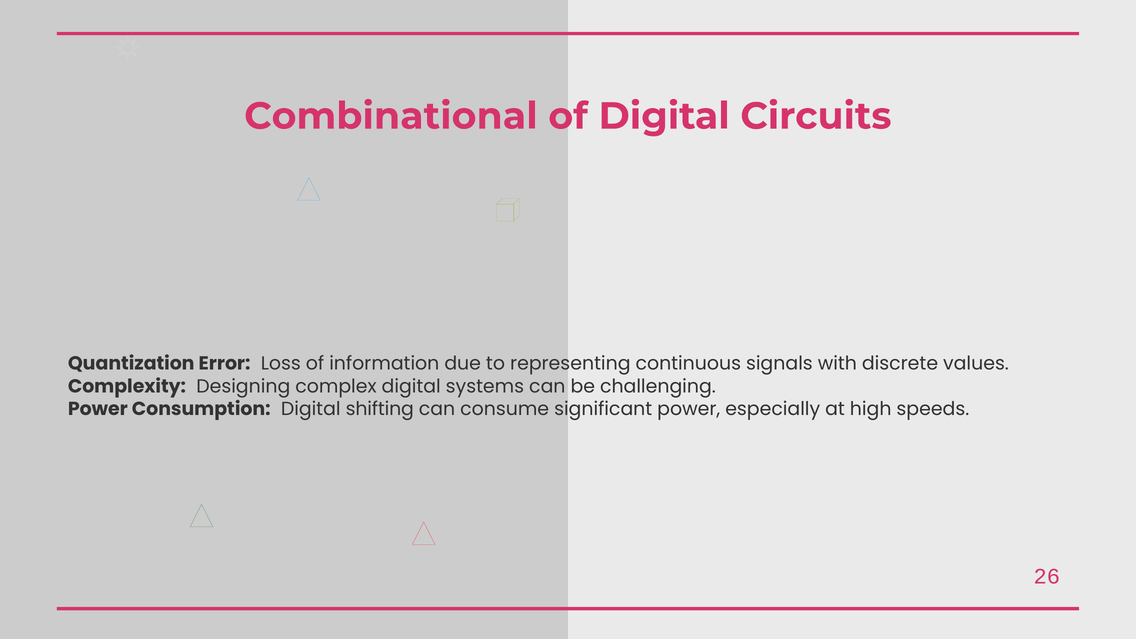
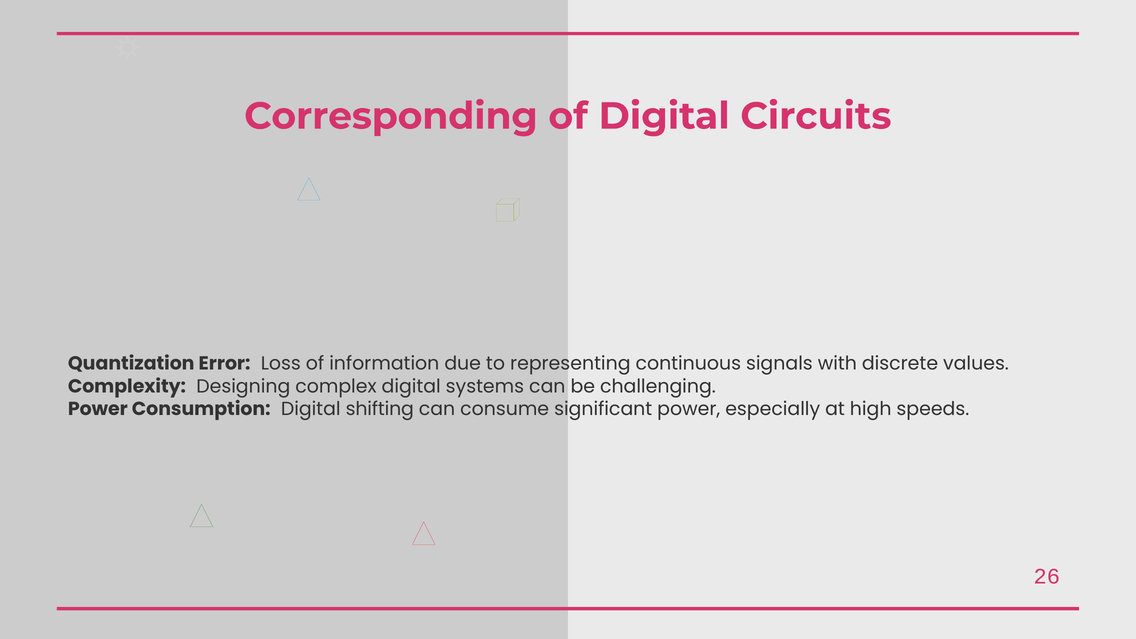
Combinational: Combinational -> Corresponding (391, 116)
